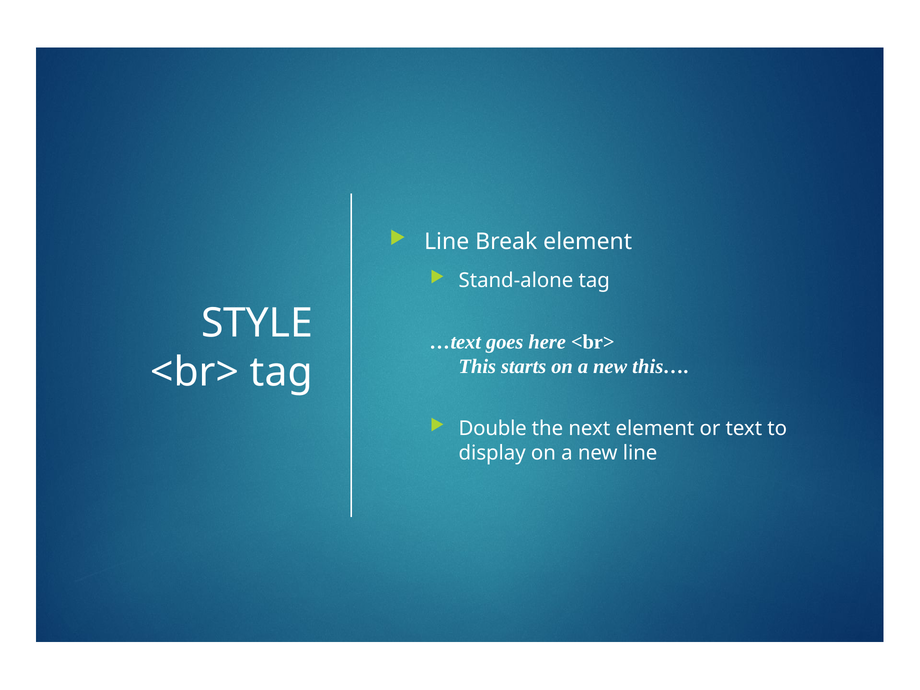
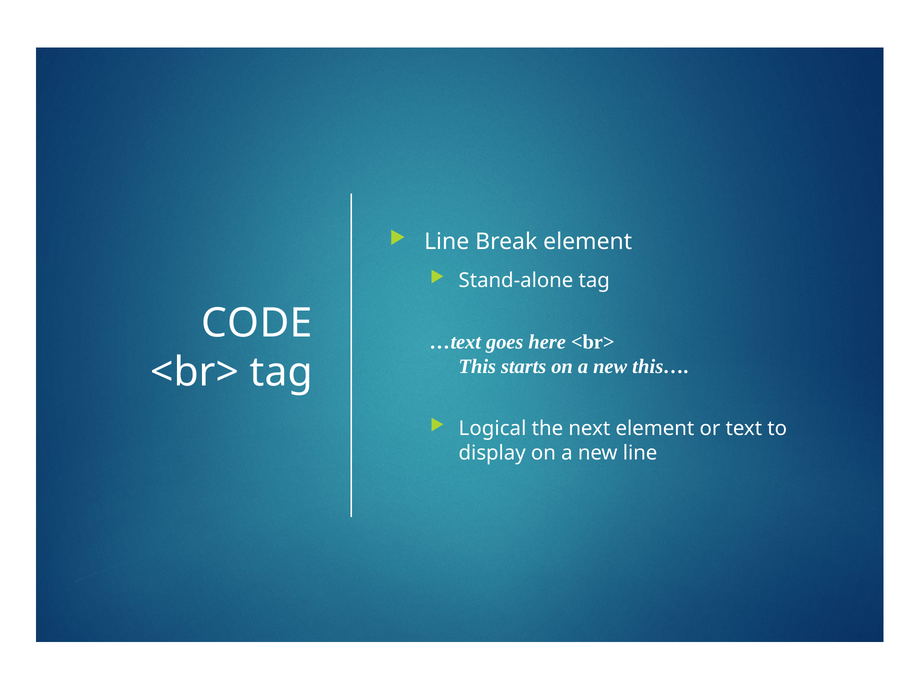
STYLE: STYLE -> CODE (257, 323)
Double: Double -> Logical (493, 428)
